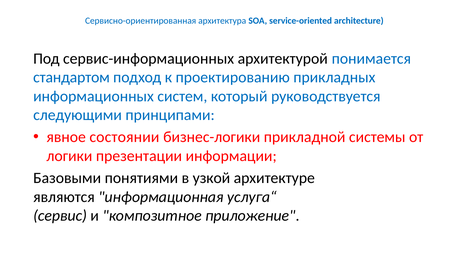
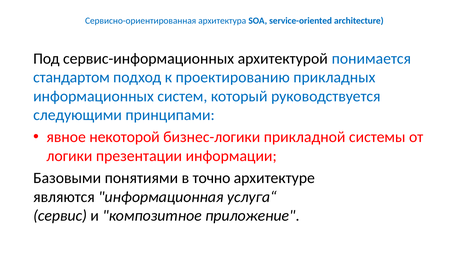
состоянии: состоянии -> некоторой (125, 137)
узкой: узкой -> точно (212, 178)
